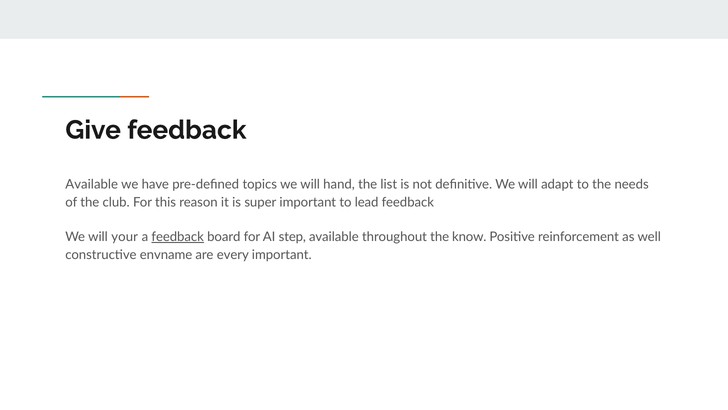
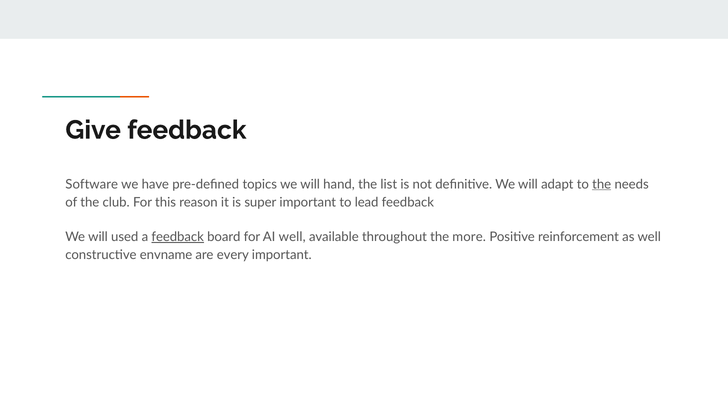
Available: Available -> Software (92, 184)
the underline: none -> present (602, 184)
your: your -> used (125, 236)
AI step: step -> well (292, 236)
know: know -> more (469, 236)
